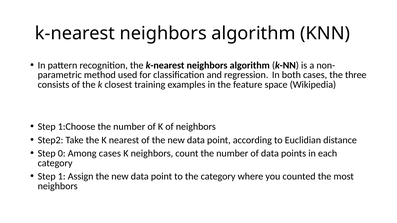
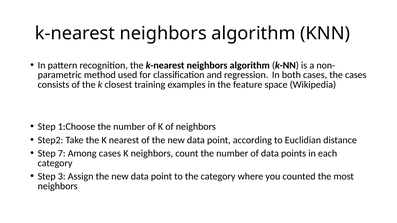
the three: three -> cases (356, 75)
0: 0 -> 7 (62, 154)
1: 1 -> 3 (62, 177)
